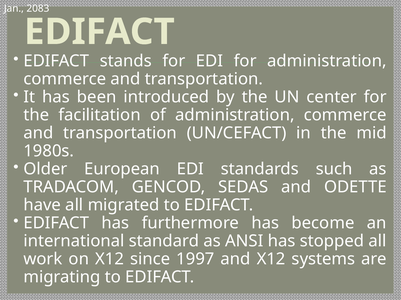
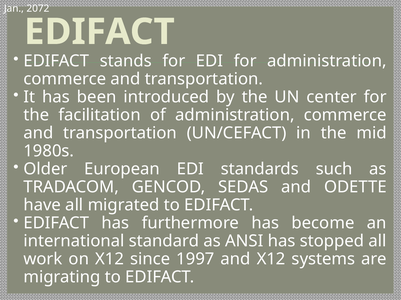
2083: 2083 -> 2072 (38, 9)
